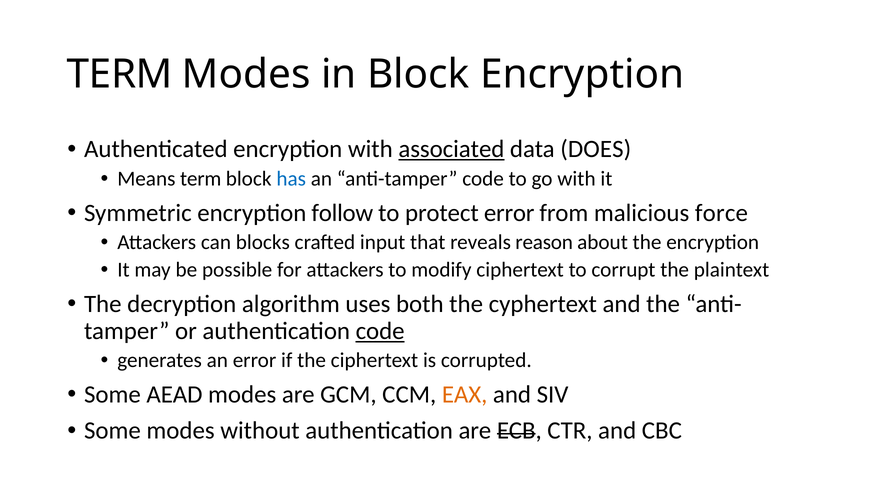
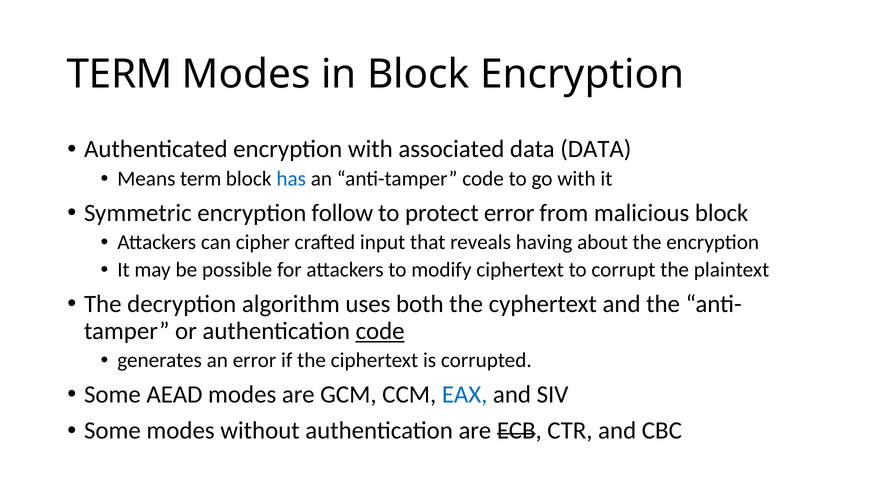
associated underline: present -> none (451, 149)
data DOES: DOES -> DATA (596, 149)
malicious force: force -> block (722, 213)
blocks: blocks -> cipher (263, 242)
reason: reason -> having (544, 242)
EAX colour: orange -> blue (465, 394)
